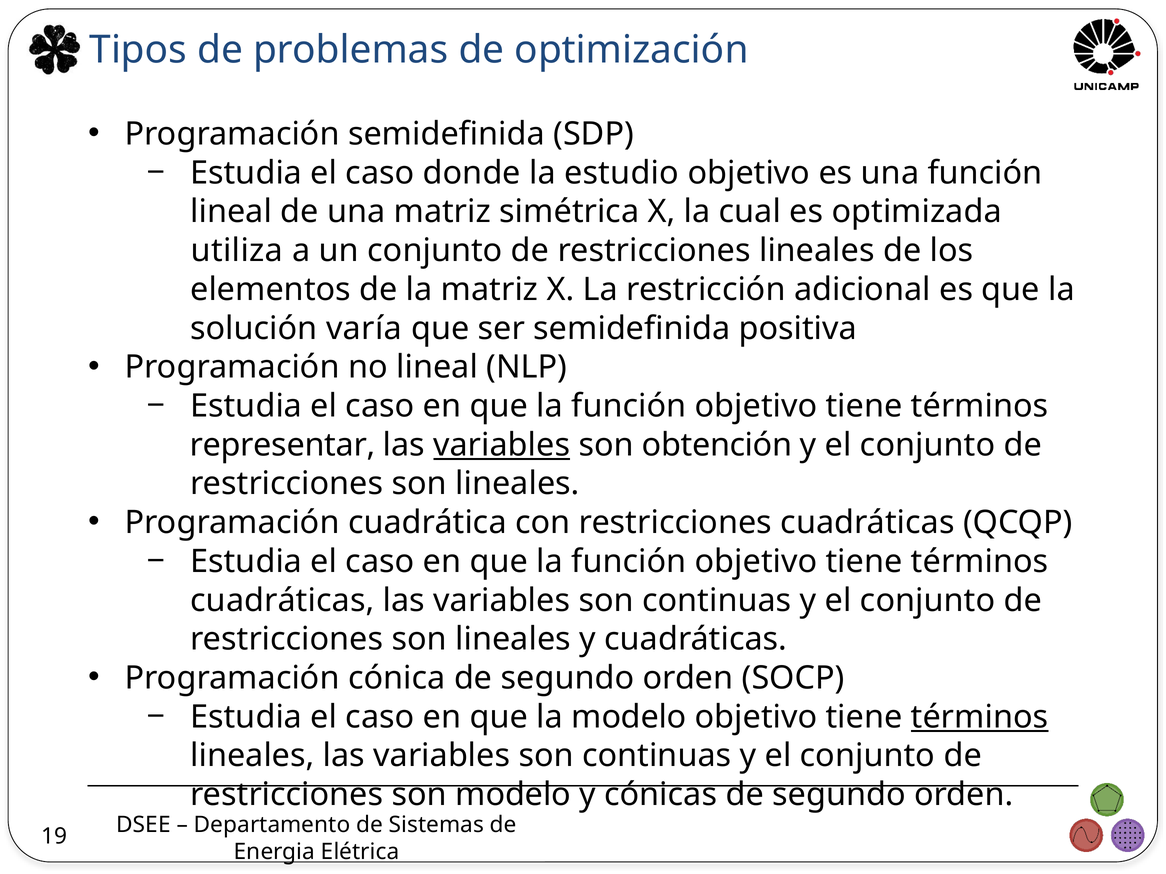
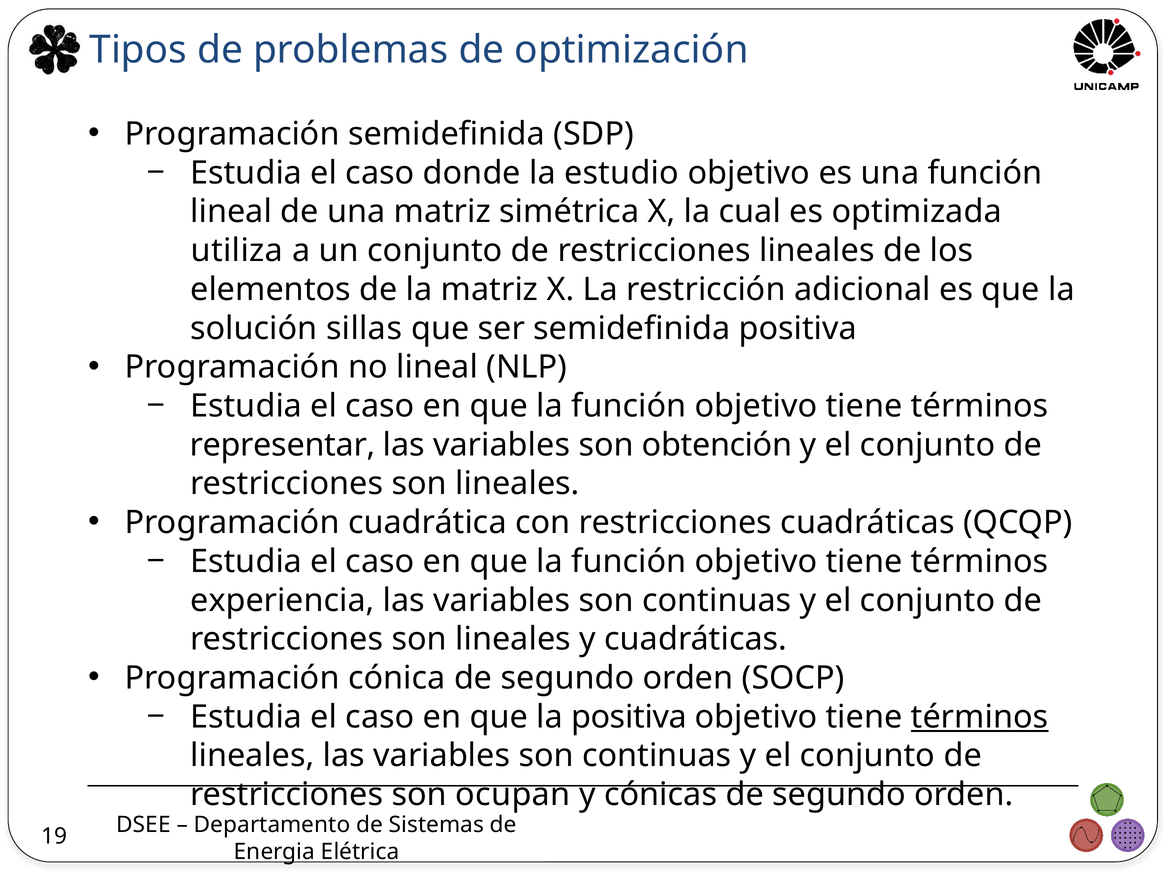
varía: varía -> sillas (364, 329)
variables underline: present -> none (502, 445)
cuadráticas: cuadráticas -> experiencia (282, 601)
la modelo: modelo -> positiva (629, 717)
son modelo: modelo -> ocupan (513, 795)
